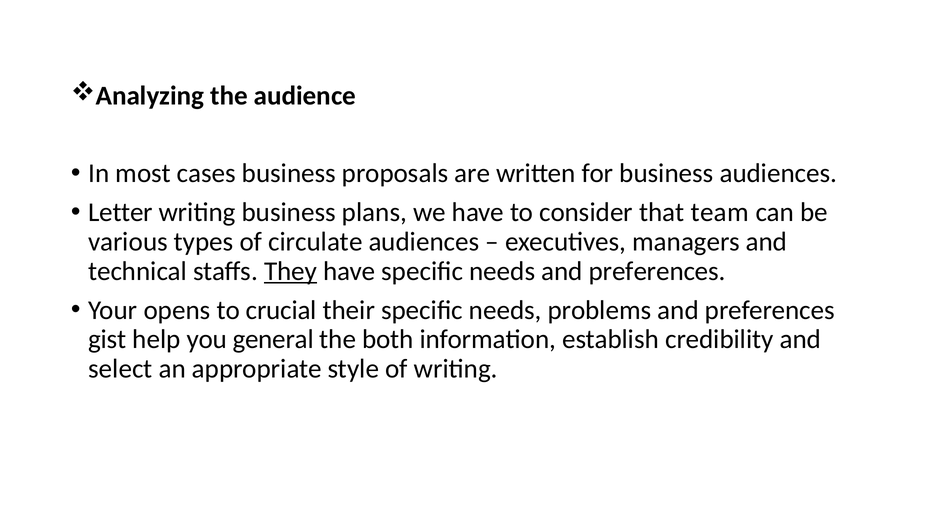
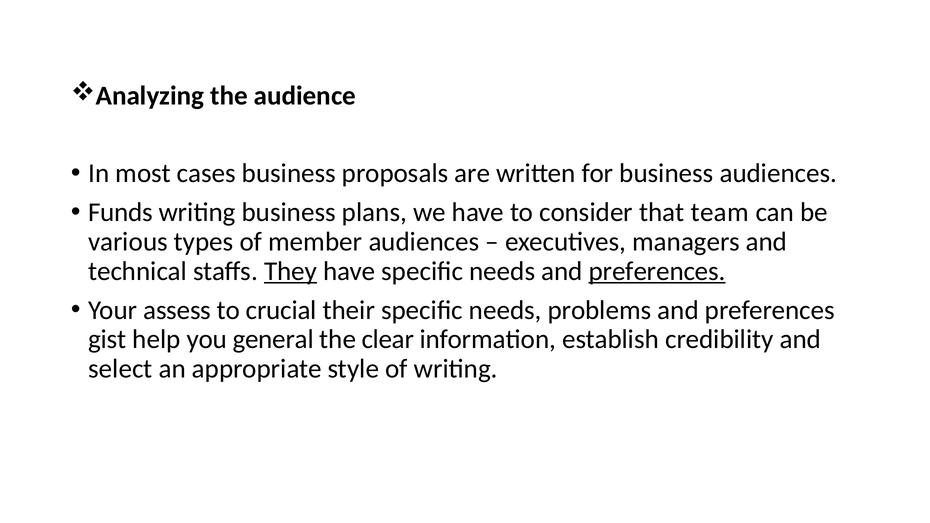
Letter: Letter -> Funds (121, 213)
circulate: circulate -> member (315, 242)
preferences underline: none -> present (657, 271)
opens: opens -> assess (177, 310)
both: both -> clear (388, 339)
